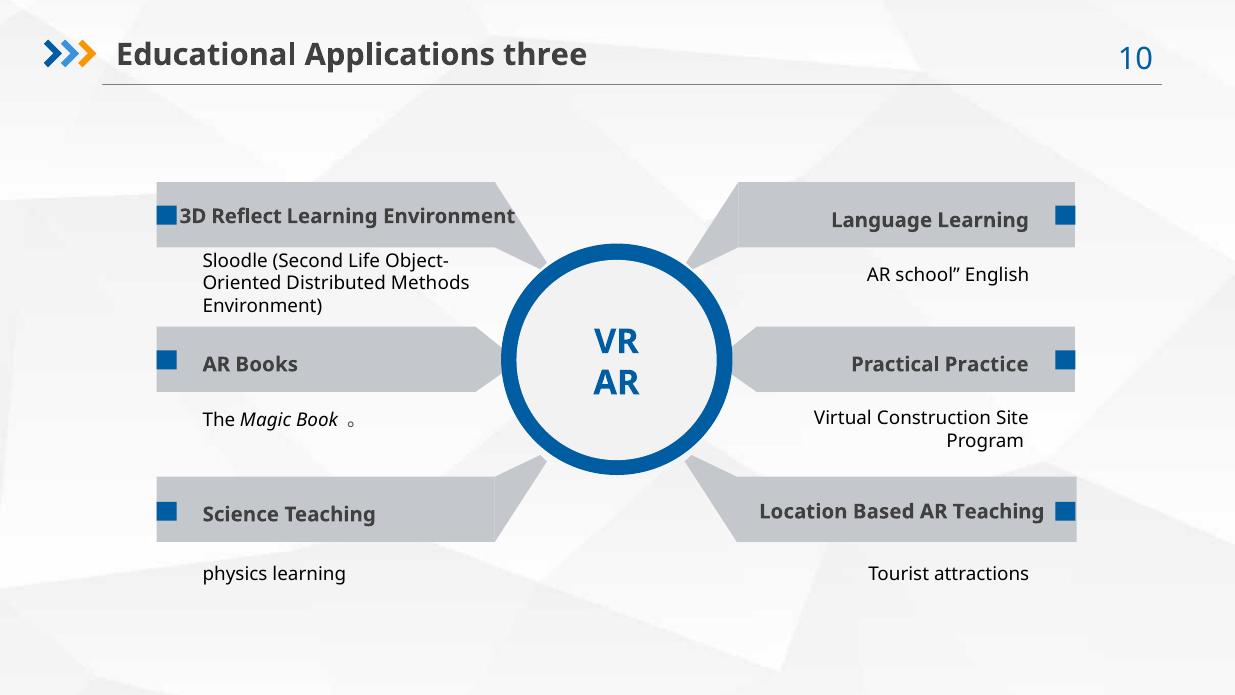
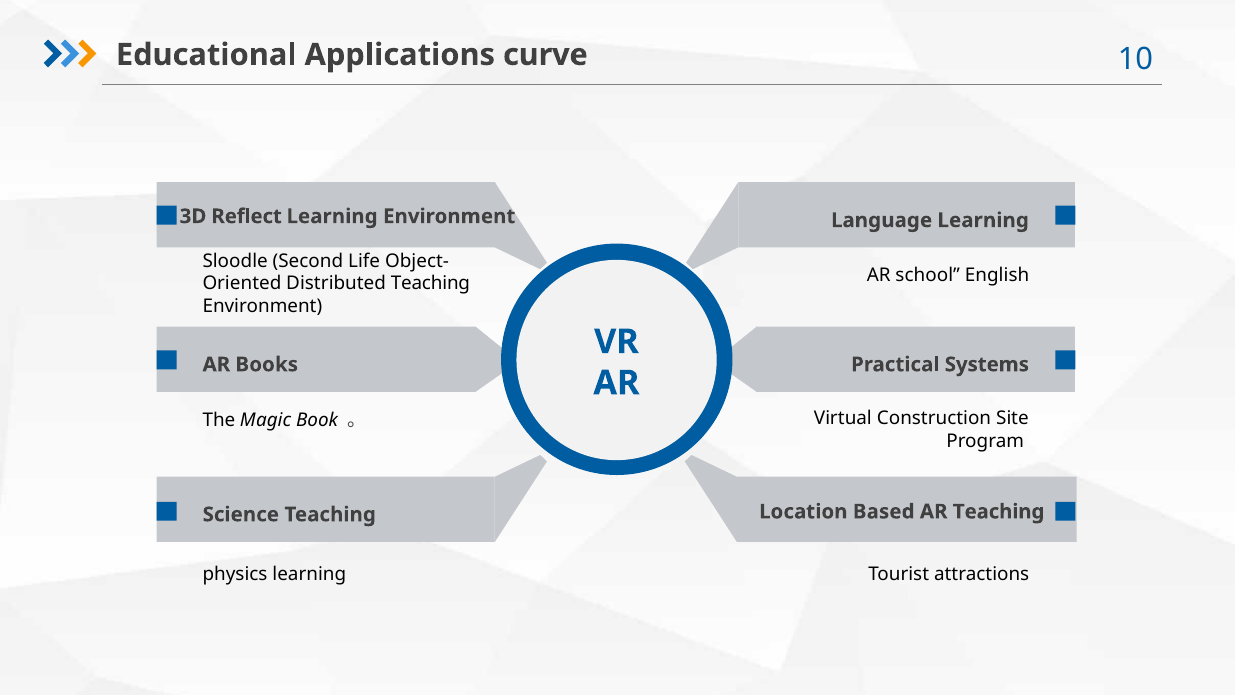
three: three -> curve (545, 55)
Distributed Methods: Methods -> Teaching (430, 284)
Practice: Practice -> Systems (987, 364)
